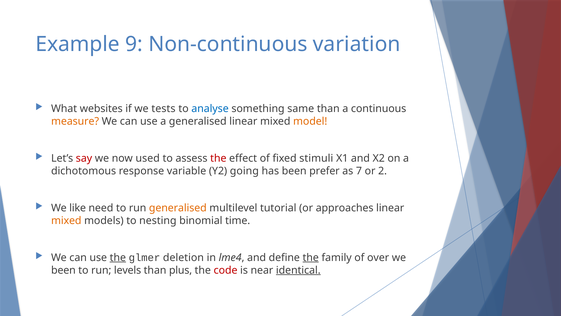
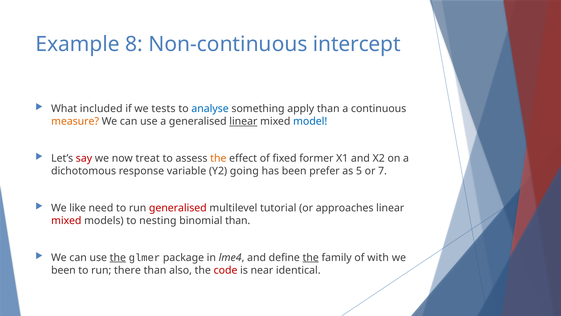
9: 9 -> 8 (134, 44)
variation: variation -> intercept (357, 44)
websites: websites -> included (101, 109)
same: same -> apply (301, 109)
linear underline: none -> present (243, 121)
model colour: orange -> blue (310, 121)
used: used -> treat (148, 158)
the colour: red -> orange (218, 158)
stimuli: stimuli -> former (316, 158)
7: 7 -> 5 (359, 171)
2: 2 -> 7 (383, 171)
generalised colour: orange -> red (178, 208)
mixed colour: orange -> red (66, 220)
binomial time: time -> than (238, 220)
deletion: deletion -> package (184, 257)
over: over -> with (378, 257)
levels: levels -> there (127, 270)
plus: plus -> also (181, 270)
identical underline: present -> none (298, 270)
